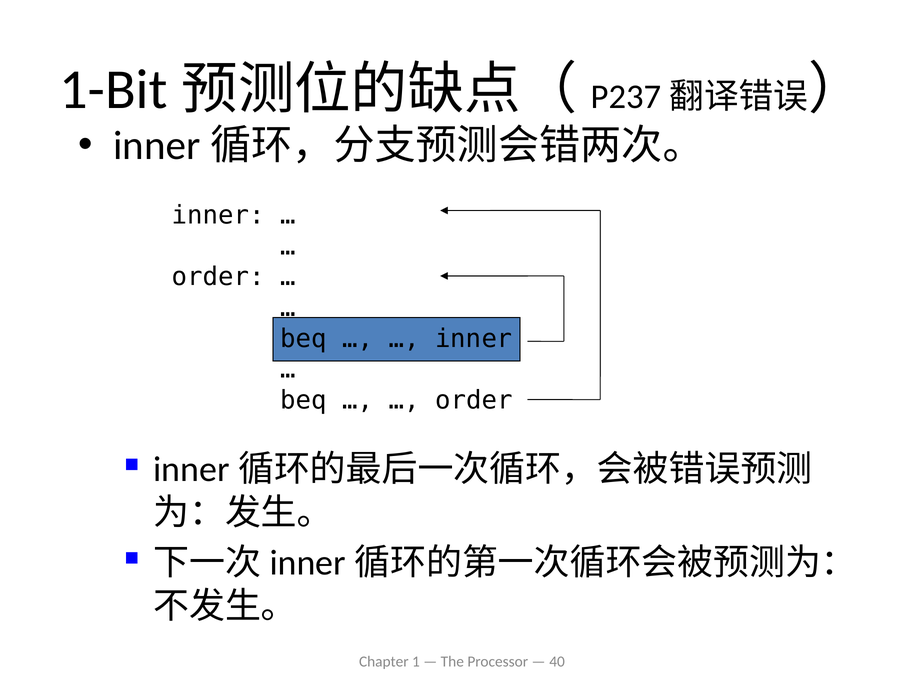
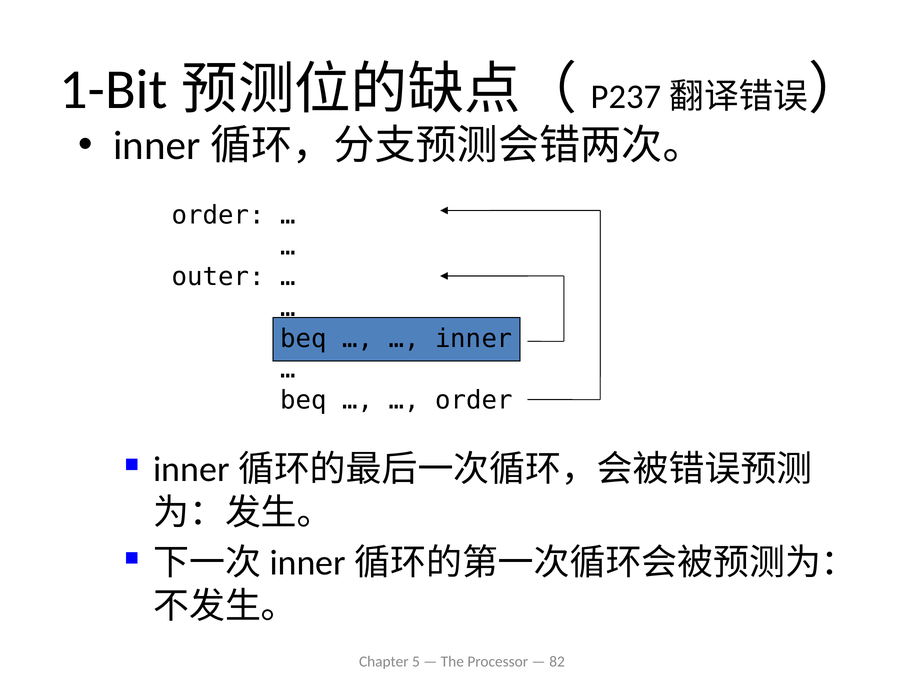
inner: inner -> order (218, 215)
order: order -> outer (218, 277)
1: 1 -> 5 (416, 662)
40: 40 -> 82 (557, 662)
